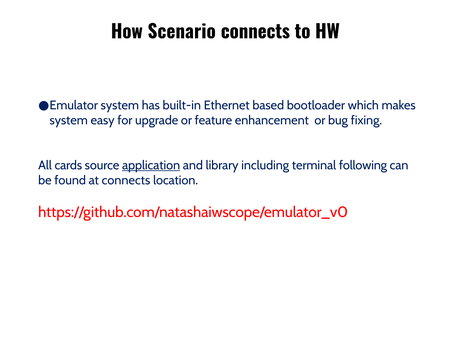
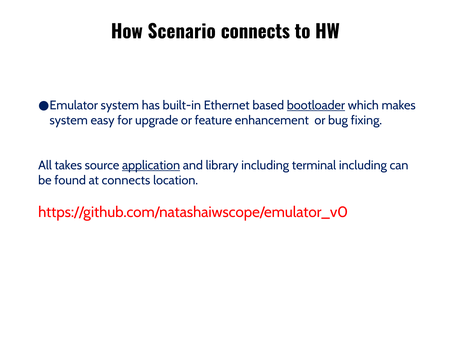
bootloader underline: none -> present (316, 105)
cards: cards -> takes (68, 166)
terminal following: following -> including (363, 166)
